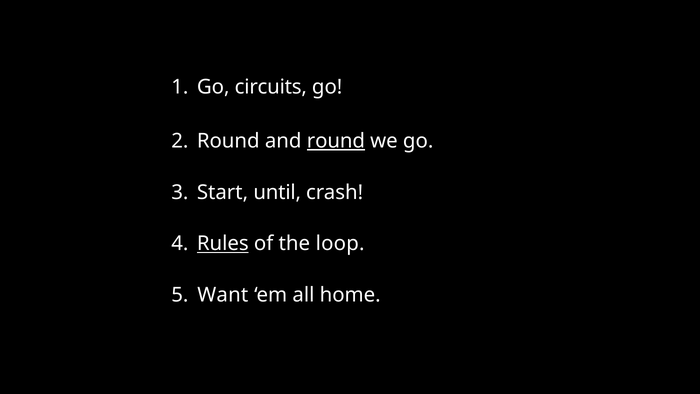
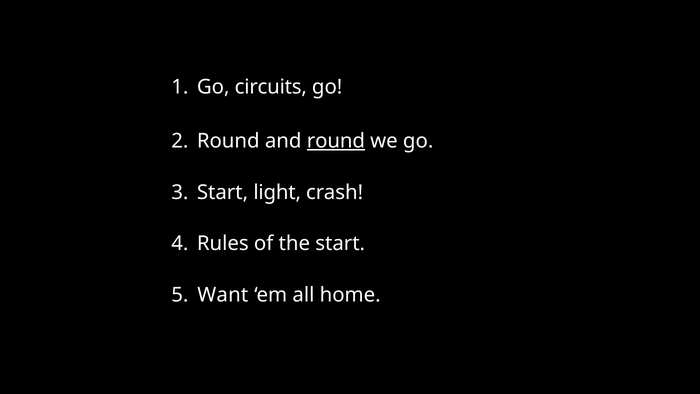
until: until -> light (277, 192)
Rules underline: present -> none (223, 244)
the loop: loop -> start (340, 244)
